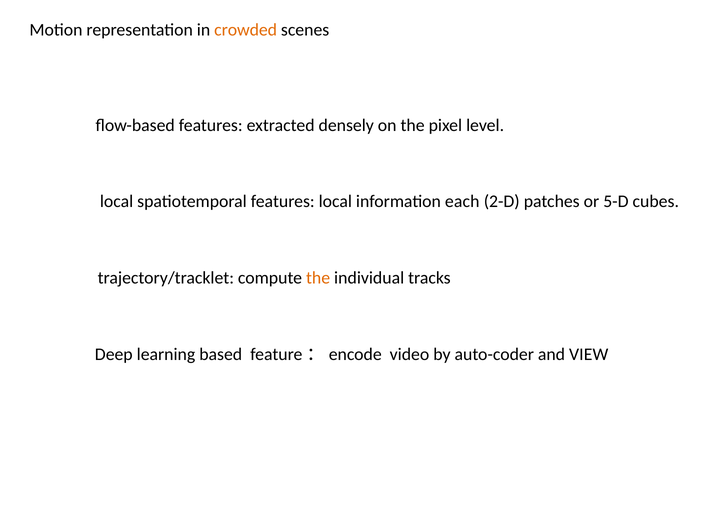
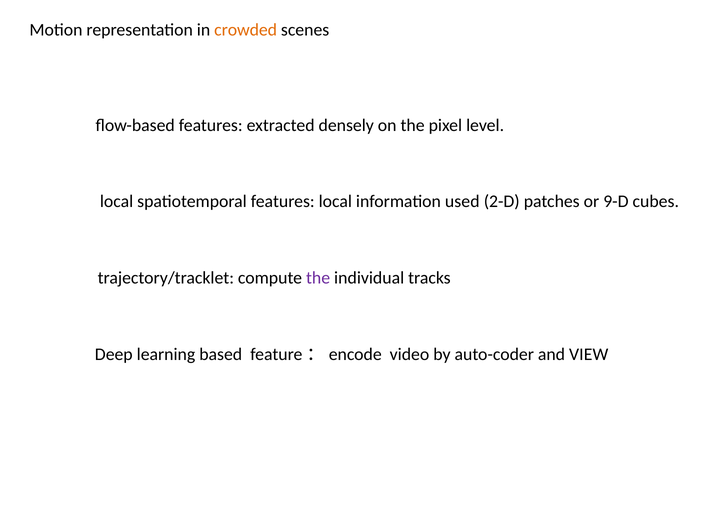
each: each -> used (462, 202)
5-D: 5-D -> 9-D (616, 202)
the colour: orange -> purple (318, 278)
